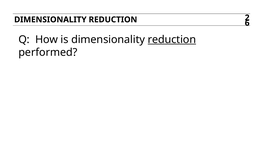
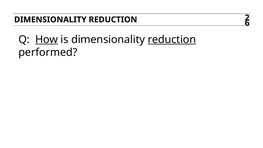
How underline: none -> present (47, 39)
